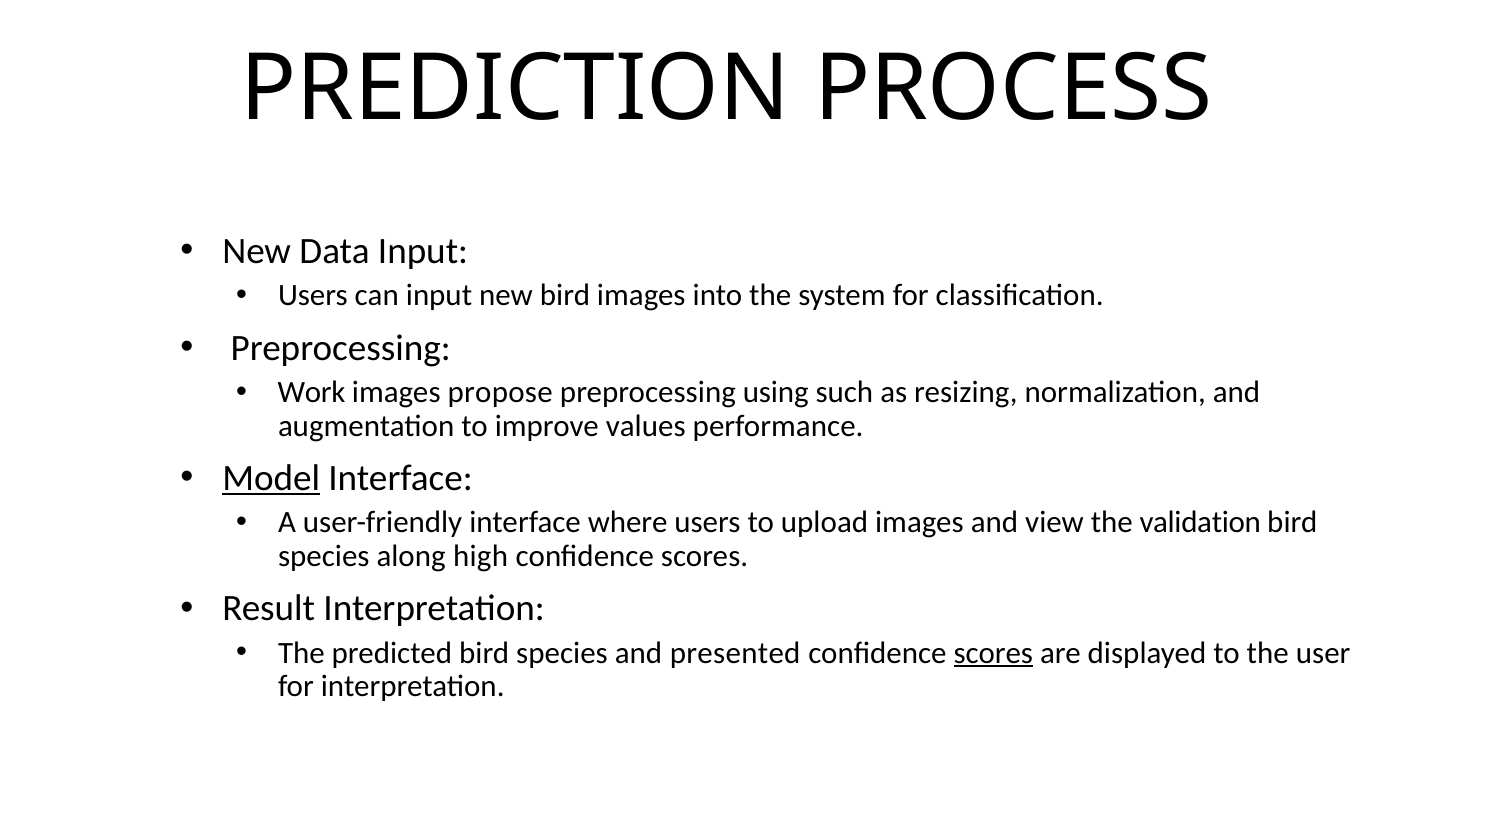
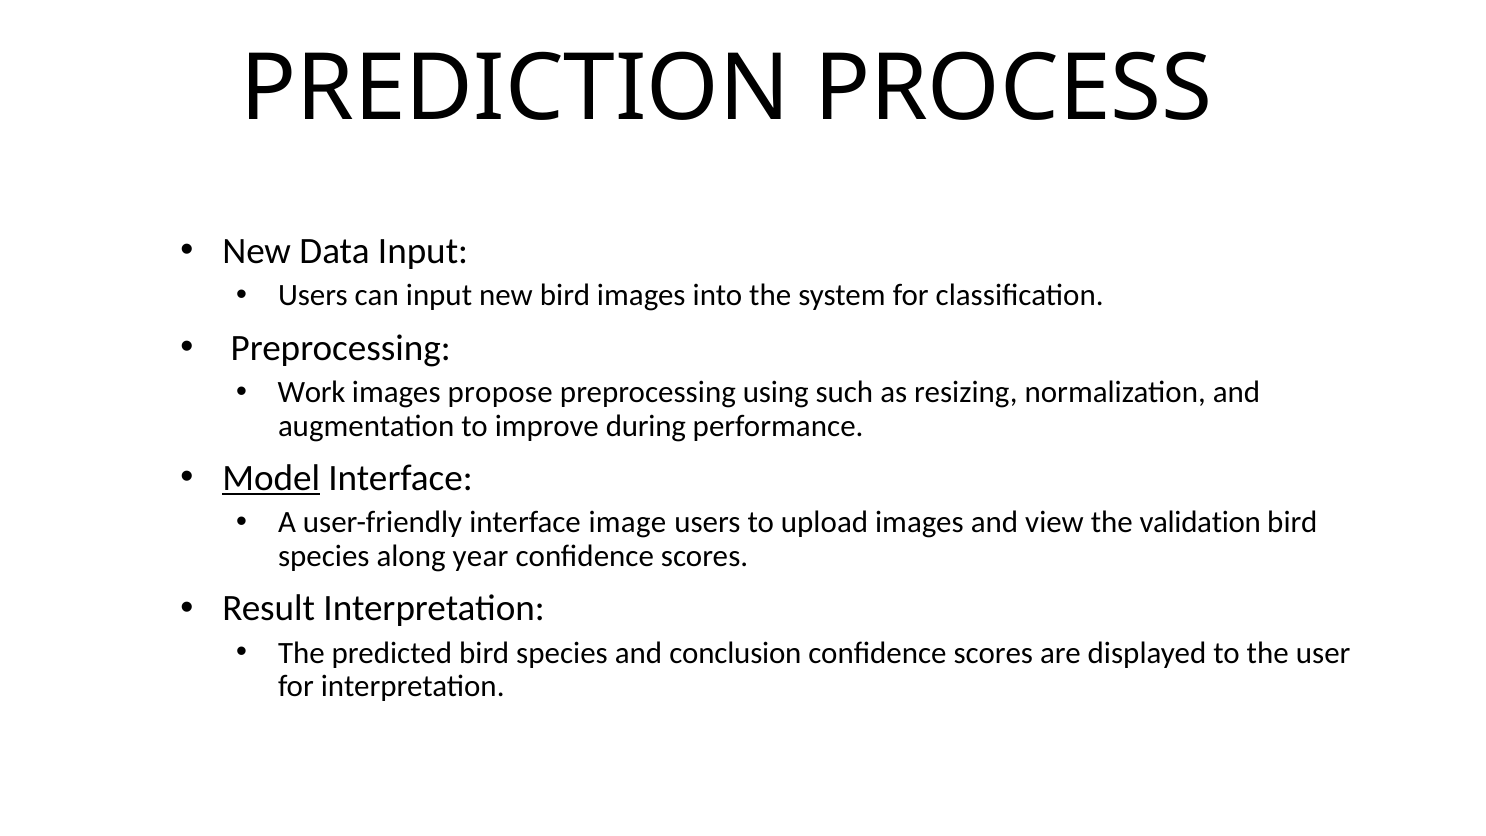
values: values -> during (646, 426)
where: where -> image (627, 523)
high: high -> year (481, 556)
presented: presented -> conclusion (735, 653)
scores underline: present -> none (993, 653)
